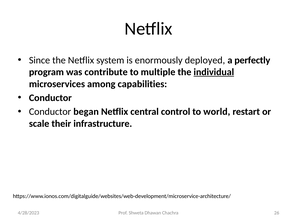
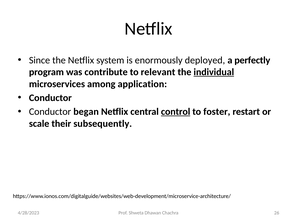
multiple: multiple -> relevant (158, 72)
capabilities: capabilities -> application (142, 84)
control underline: none -> present (176, 112)
world: world -> foster (217, 112)
infrastructure: infrastructure -> subsequently (103, 123)
